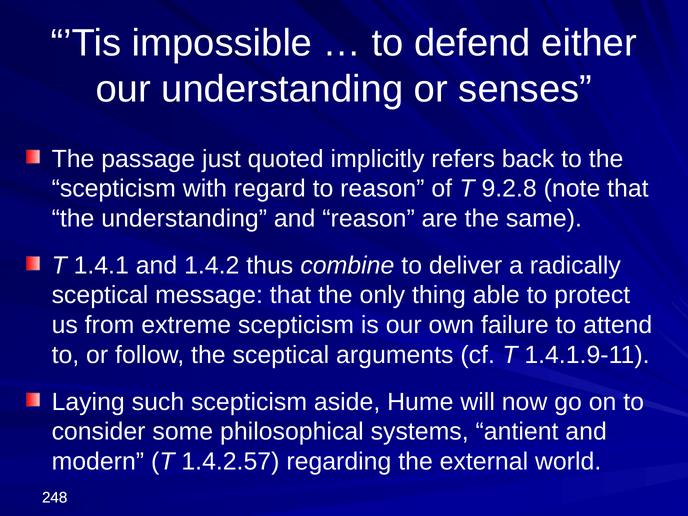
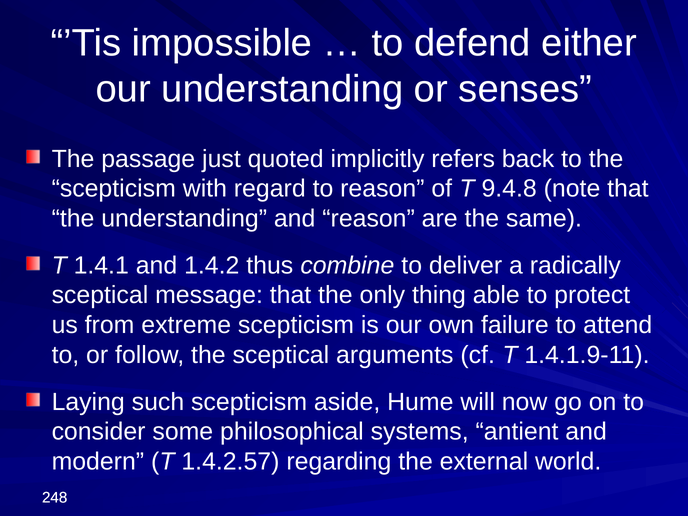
9.2.8: 9.2.8 -> 9.4.8 (509, 189)
